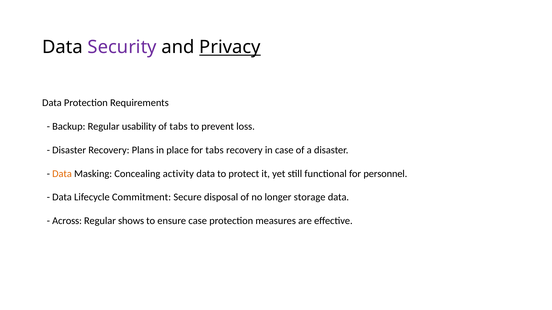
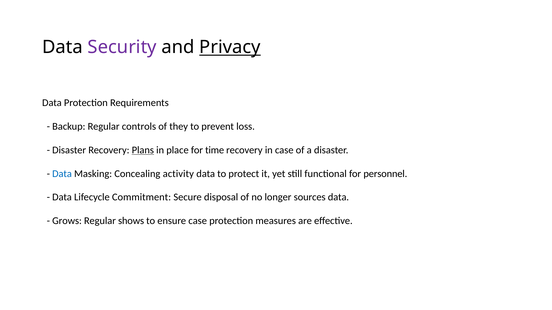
usability: usability -> controls (139, 127)
of tabs: tabs -> they (179, 127)
Plans underline: none -> present (143, 150)
for tabs: tabs -> time (215, 150)
Data colour: orange -> blue (62, 174)
storage: storage -> sources (310, 198)
Across: Across -> Grows (67, 221)
